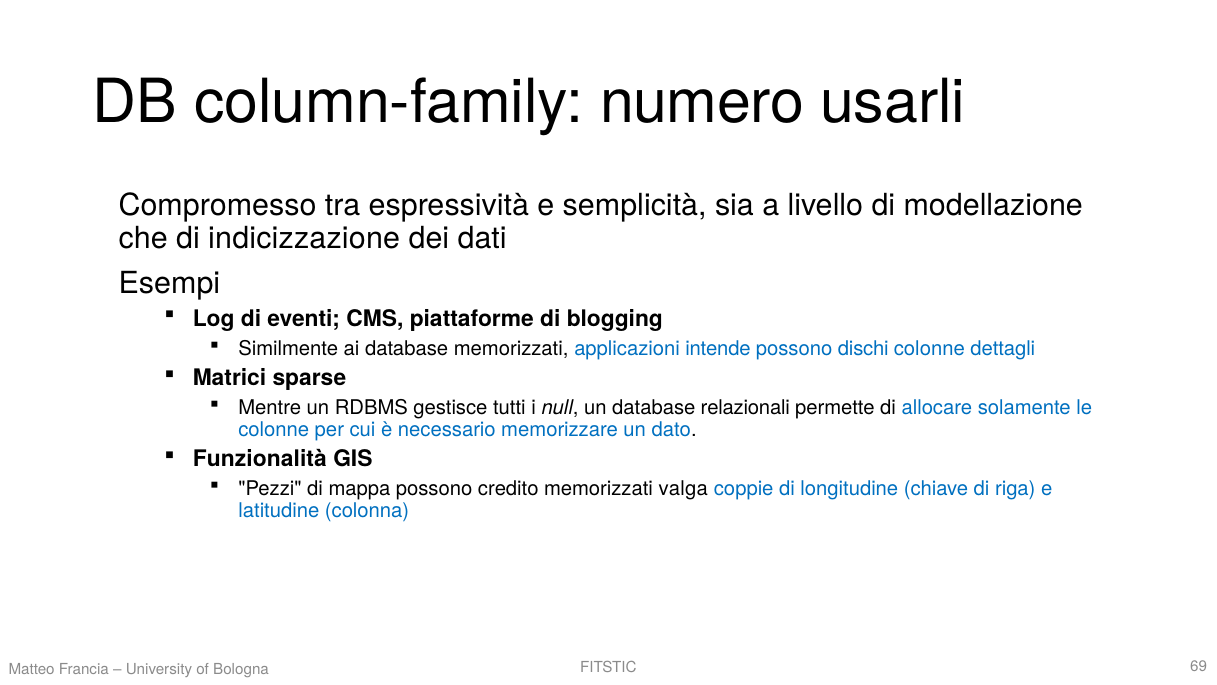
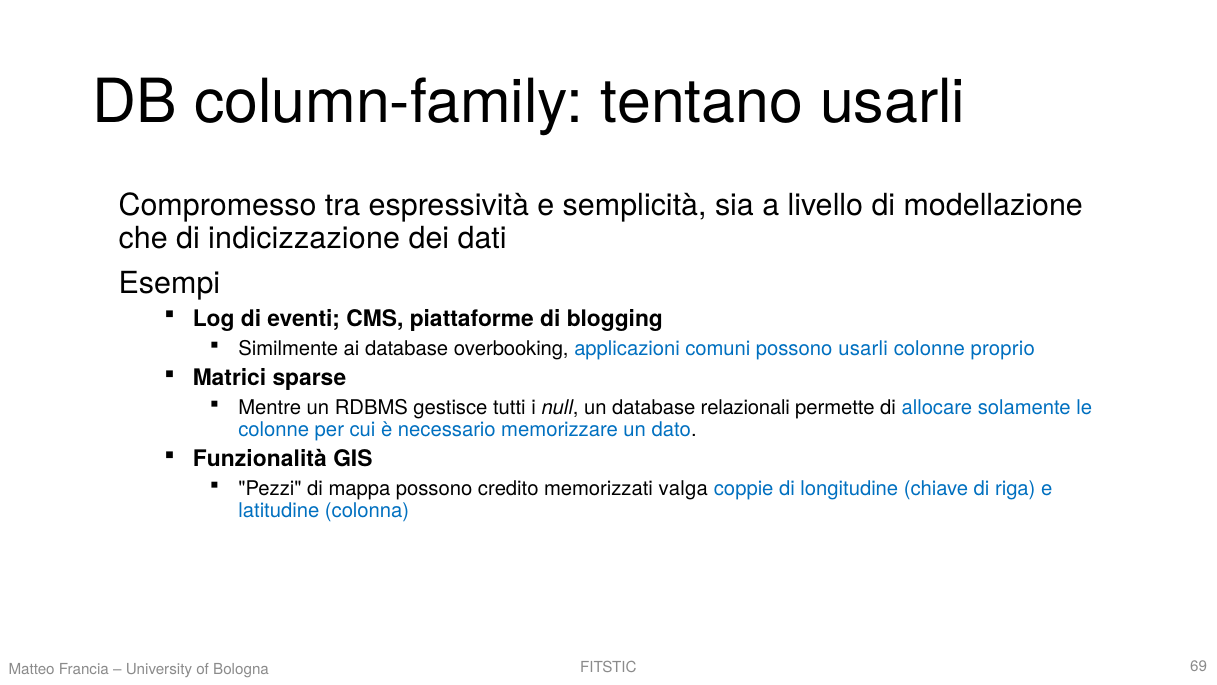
numero: numero -> tentano (702, 102)
database memorizzati: memorizzati -> overbooking (511, 348)
intende: intende -> comuni (718, 348)
possono dischi: dischi -> usarli (863, 348)
dettagli: dettagli -> proprio (1003, 348)
